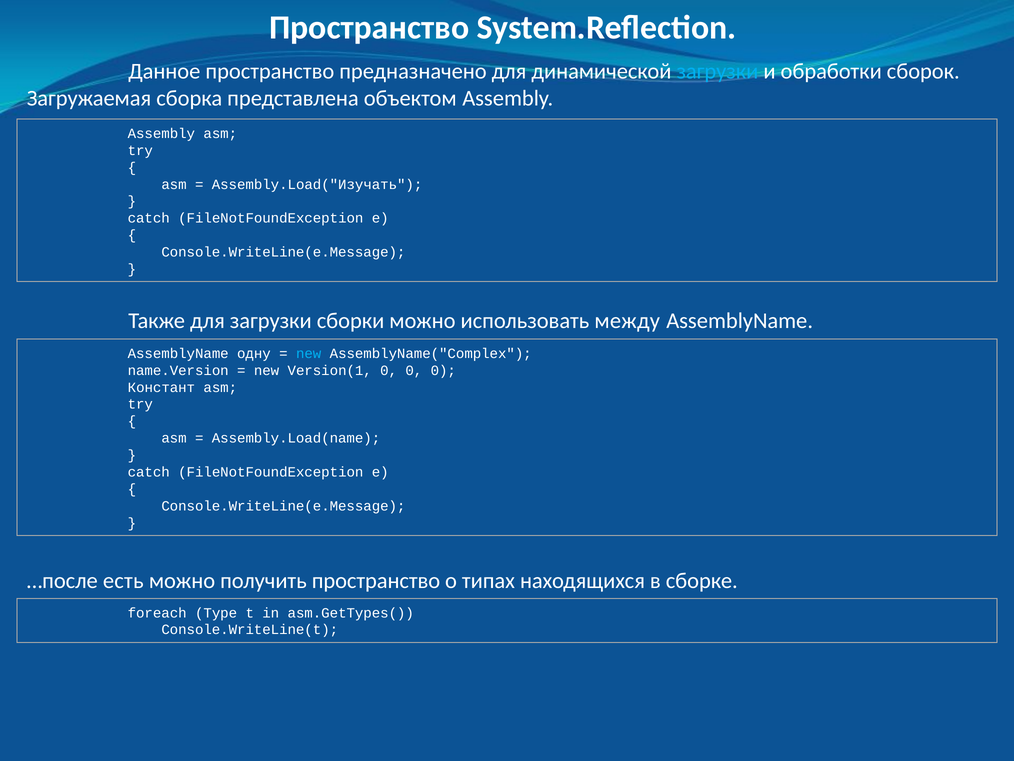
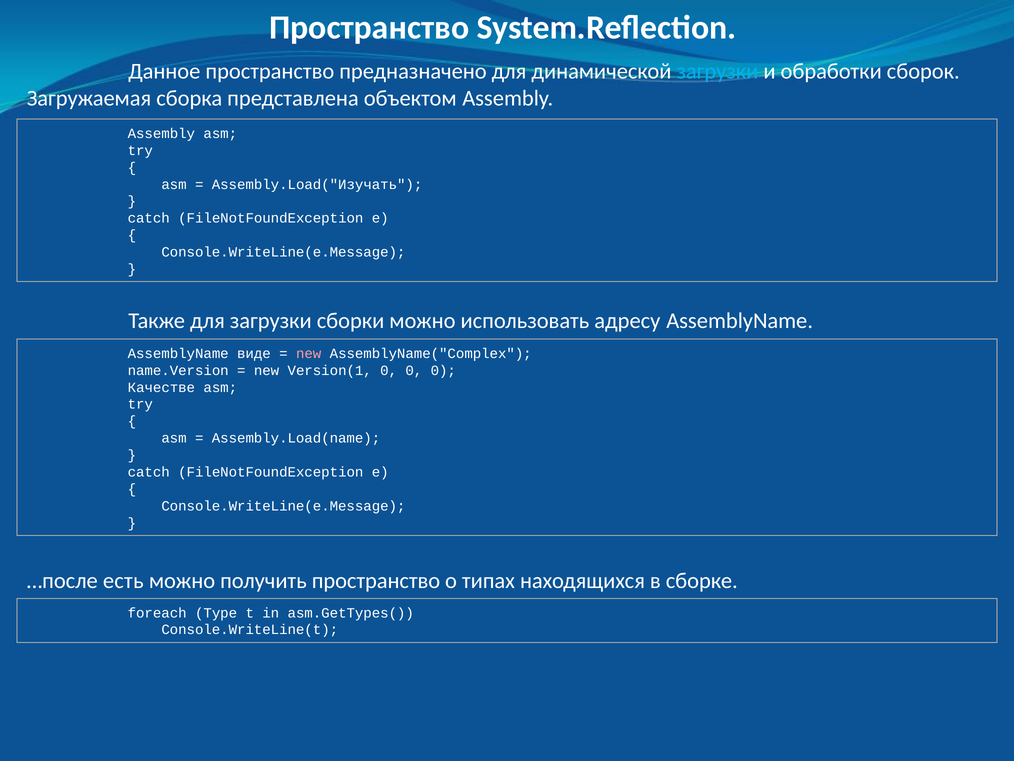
между: между -> адресу (627, 321)
одну: одну -> виде (254, 353)
new colour: light blue -> pink (309, 353)
Констант: Констант -> Качестве (161, 387)
